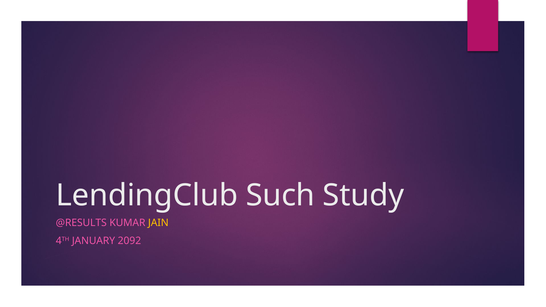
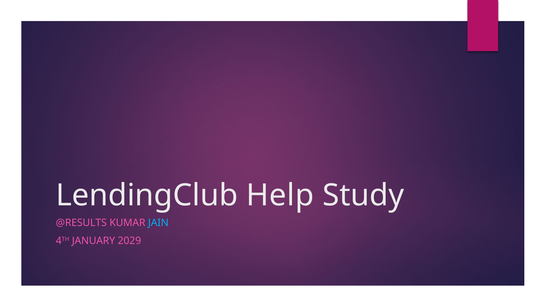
Such: Such -> Help (280, 196)
JAIN colour: yellow -> light blue (158, 223)
2092: 2092 -> 2029 (129, 241)
